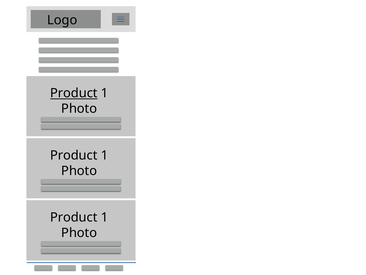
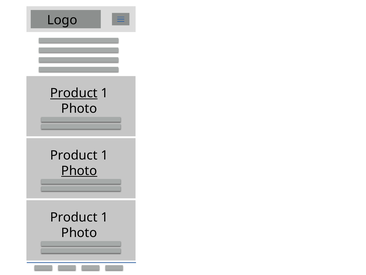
Photo underline: none -> present (79, 170)
